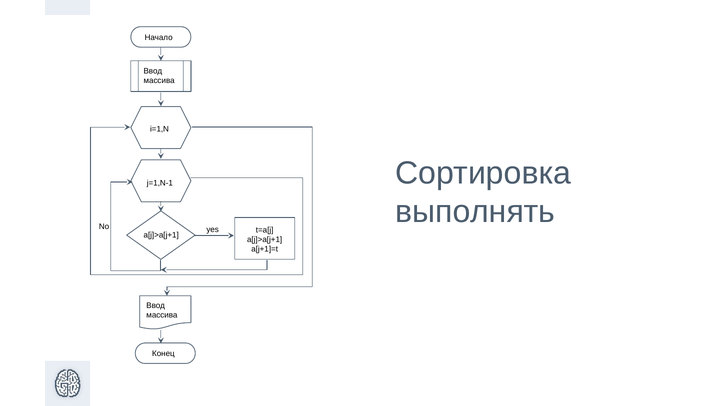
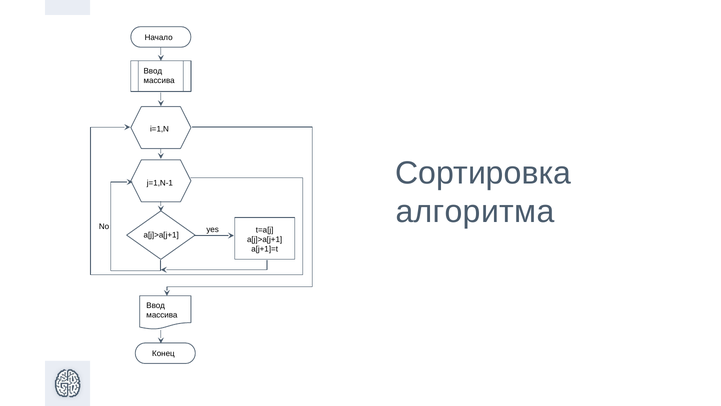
выполнять: выполнять -> алгоритма (475, 211)
